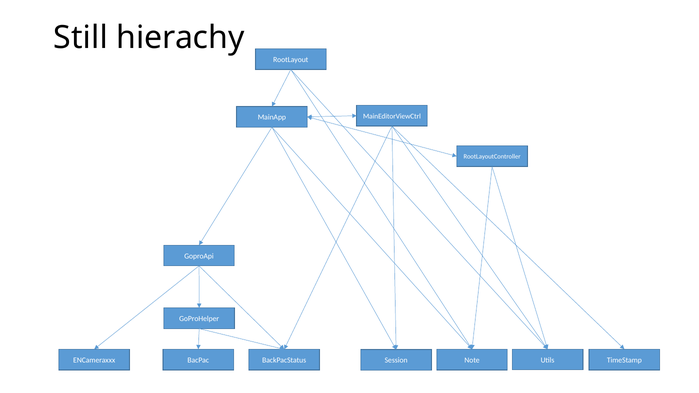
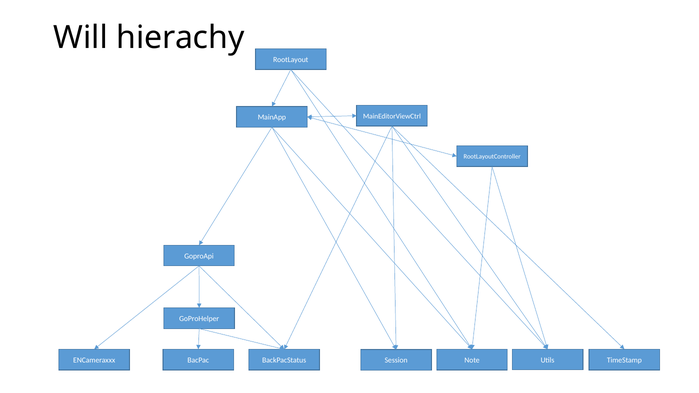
Still: Still -> Will (81, 37)
